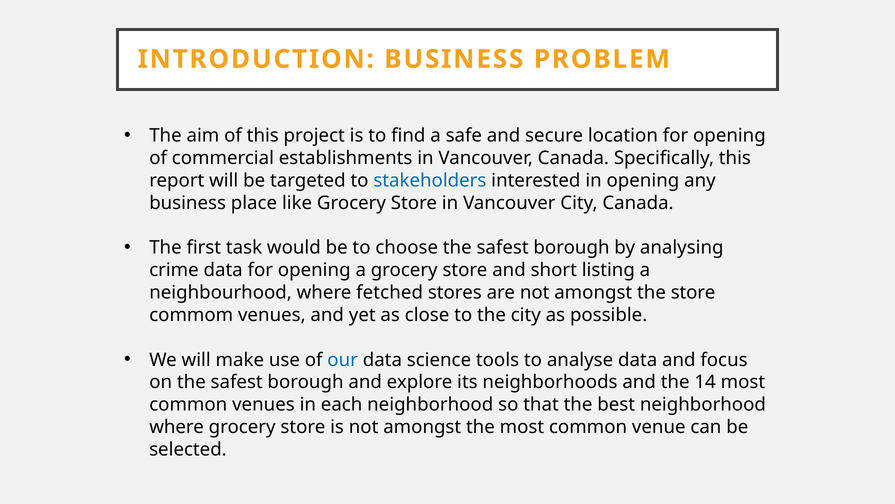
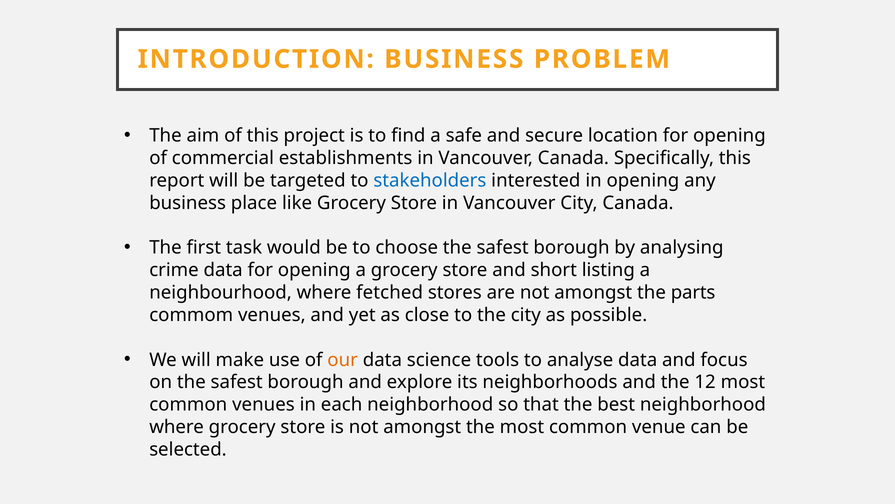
the store: store -> parts (693, 292)
our colour: blue -> orange (343, 359)
14: 14 -> 12 (705, 382)
